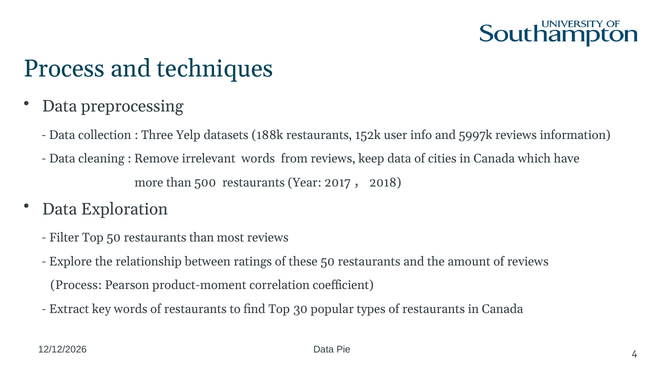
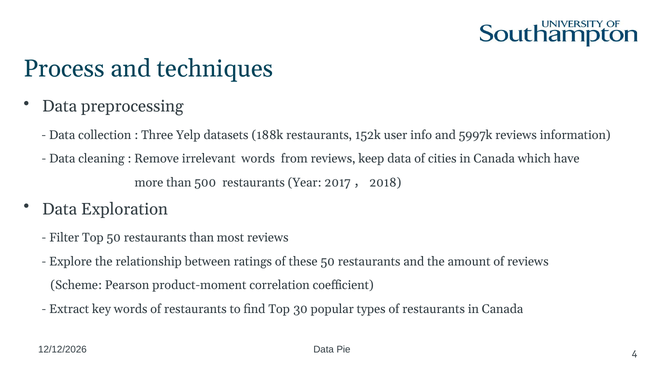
Process: Process -> Scheme (76, 285)
